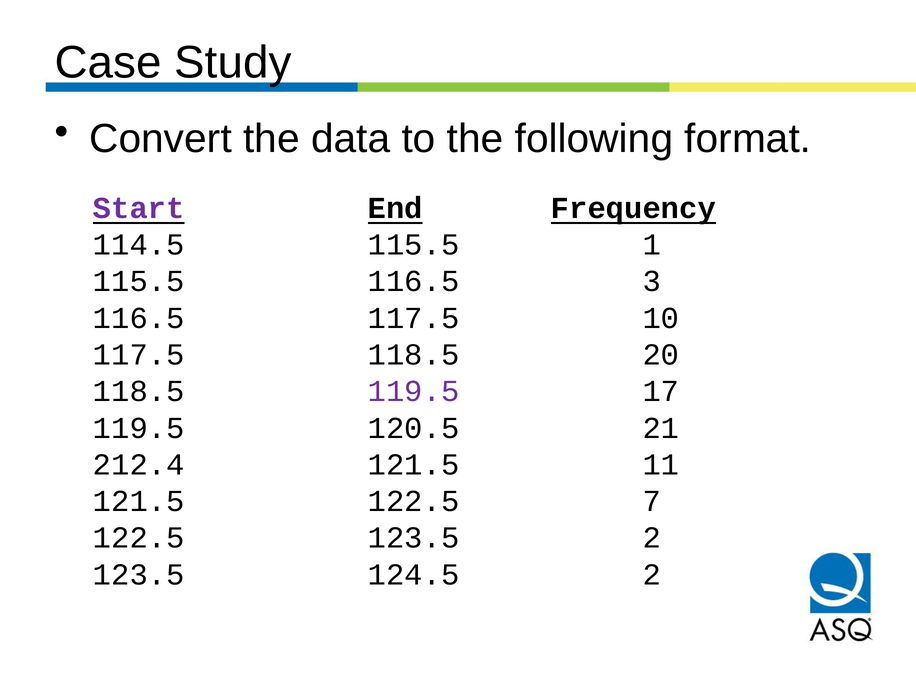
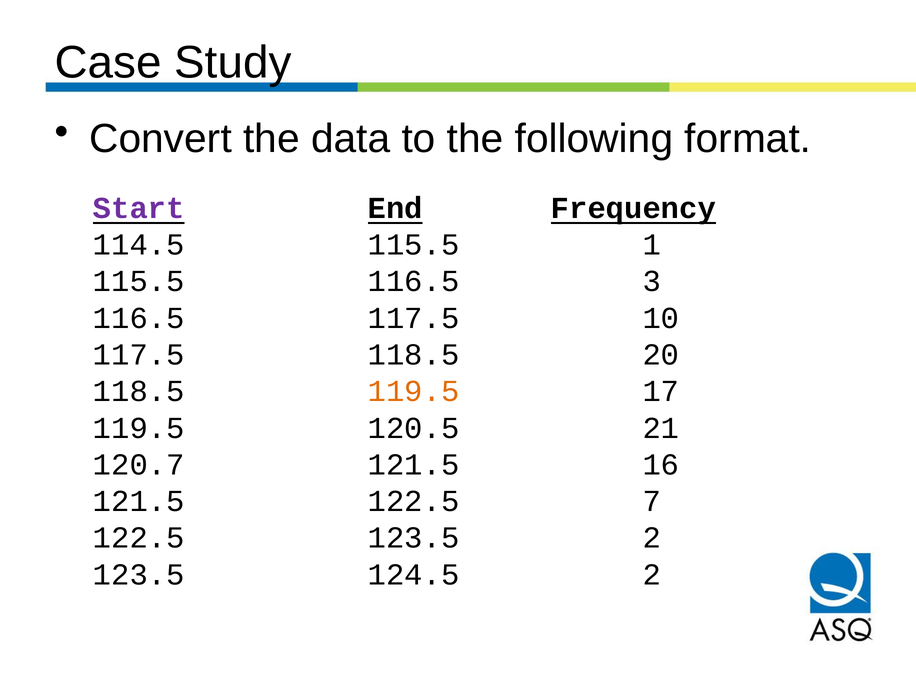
119.5 colour: purple -> orange (414, 391)
212.4: 212.4 -> 120.7 (139, 465)
11: 11 -> 16 (661, 465)
